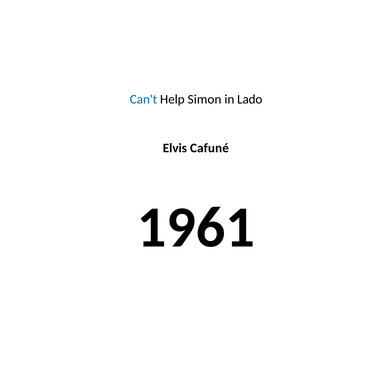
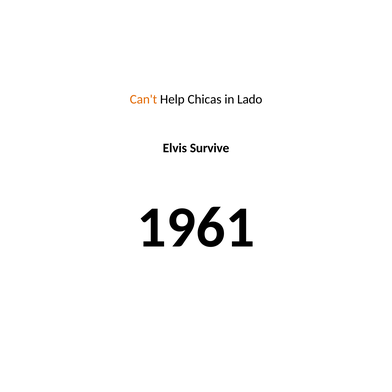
Can't colour: blue -> orange (143, 99)
Simon: Simon -> Chicas (205, 99)
Cafuné: Cafuné -> Survive (210, 148)
